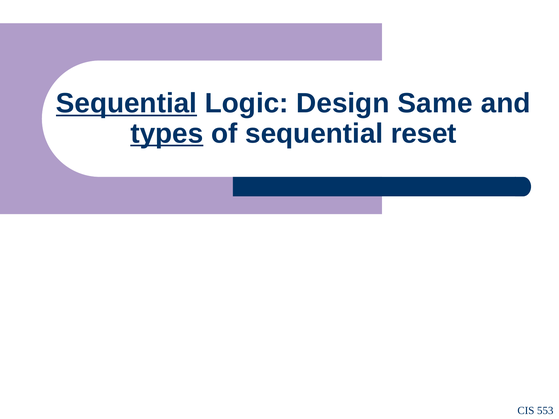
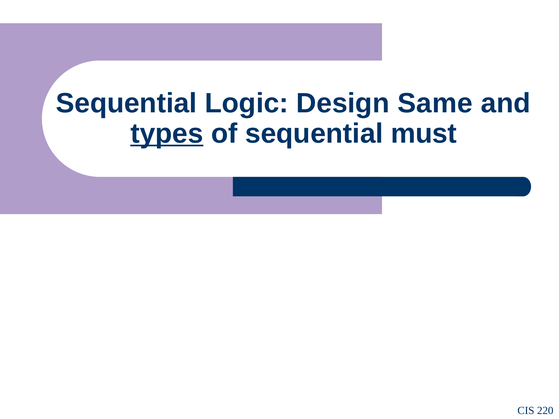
Sequential underline: present -> none (126, 104)
reset: reset -> must (424, 134)
553: 553 -> 220 (545, 411)
